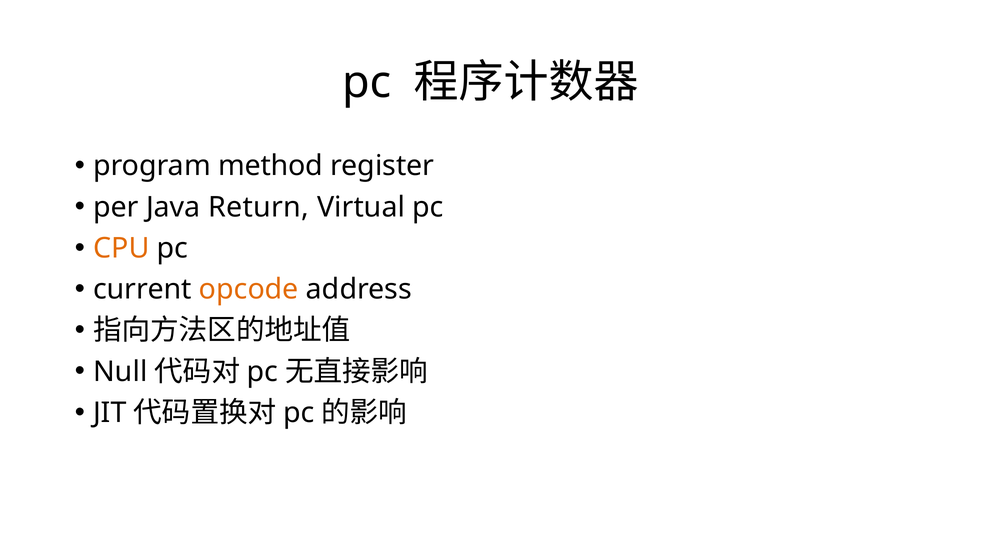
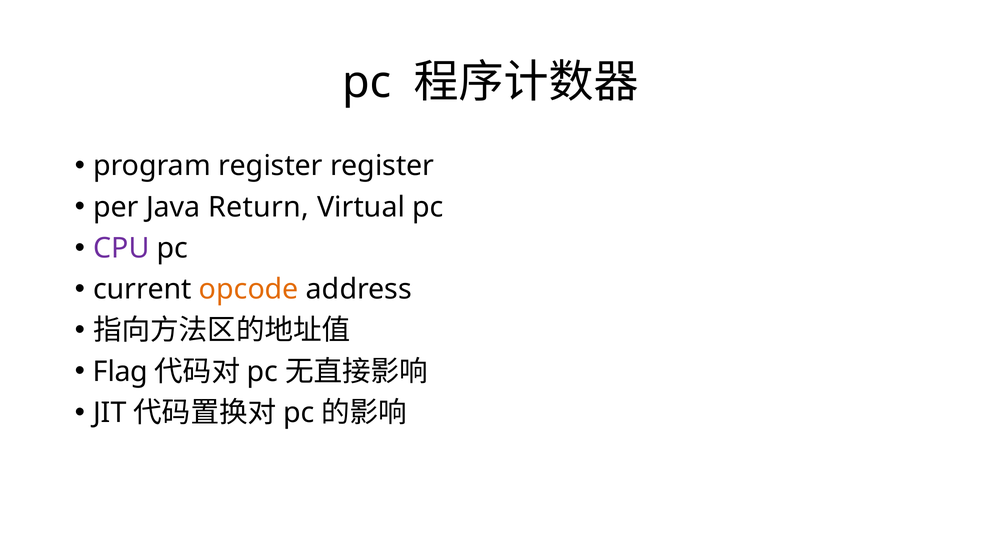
program method: method -> register (270, 166)
CPU colour: orange -> purple (121, 248)
Null: Null -> Flag (120, 372)
